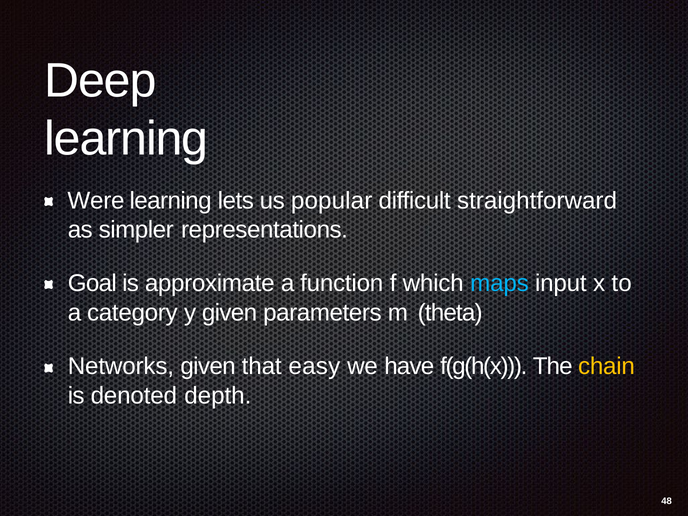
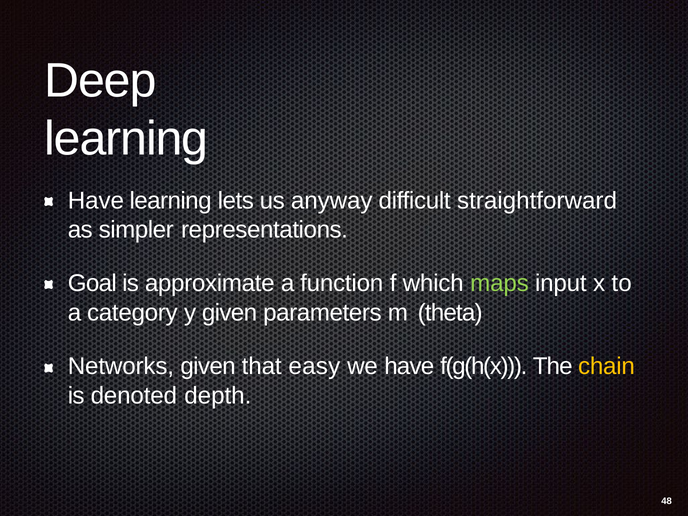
Were: Were -> Have (96, 201)
popular: popular -> anyway (332, 201)
maps colour: light blue -> light green (499, 284)
